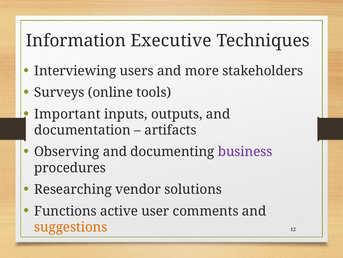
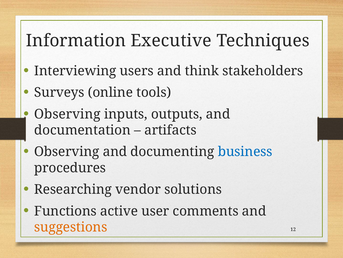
more: more -> think (202, 71)
Important: Important -> Observing (67, 114)
business colour: purple -> blue (245, 151)
